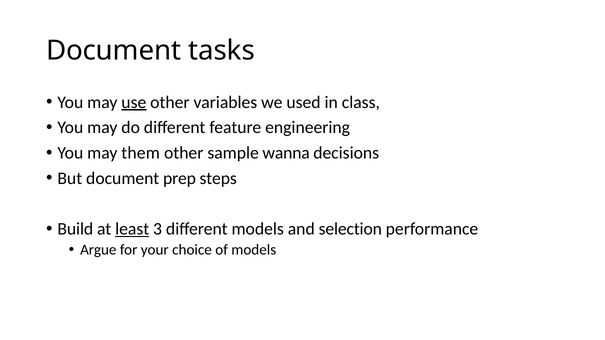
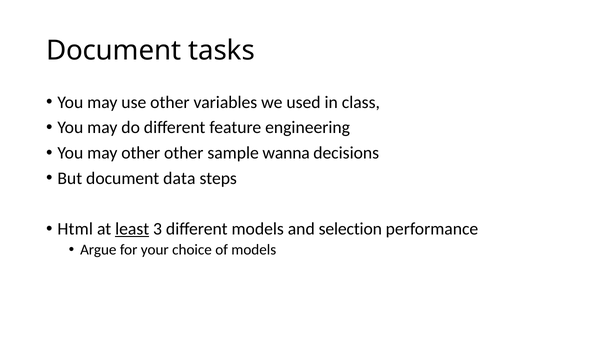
use underline: present -> none (134, 102)
may them: them -> other (141, 153)
prep: prep -> data (179, 178)
Build: Build -> Html (75, 229)
